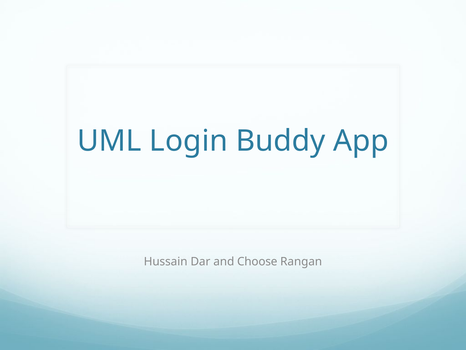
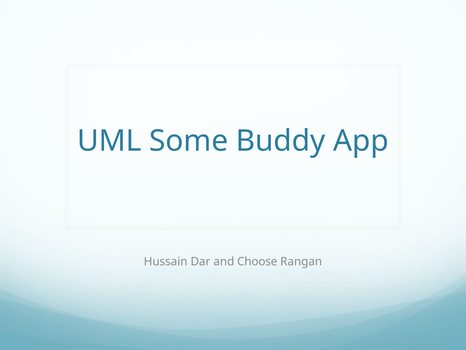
Login: Login -> Some (189, 141)
